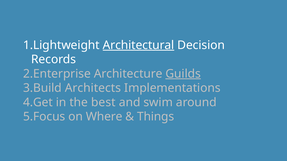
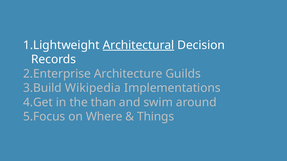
Guilds underline: present -> none (183, 74)
Architects: Architects -> Wikipedia (93, 88)
best: best -> than (103, 103)
